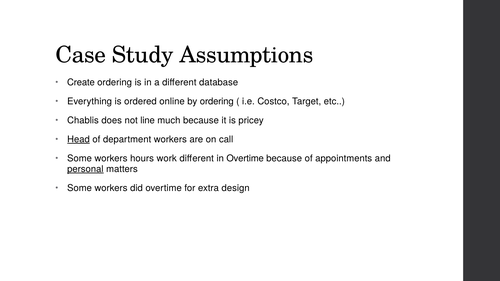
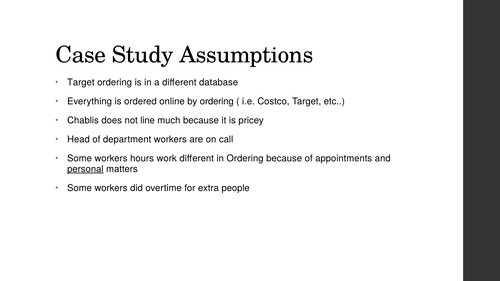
Create: Create -> Target (81, 82)
Head underline: present -> none (78, 139)
in Overtime: Overtime -> Ordering (245, 158)
design: design -> people (236, 188)
